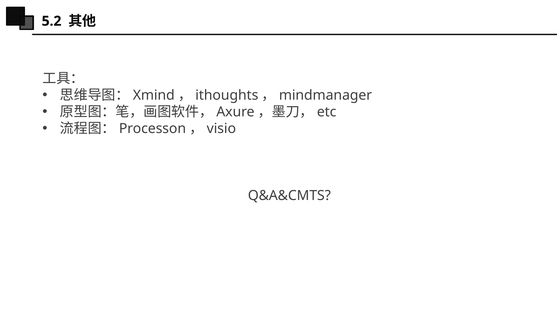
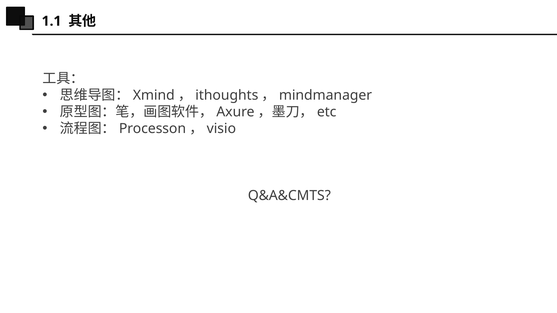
5.2: 5.2 -> 1.1 (52, 21)
